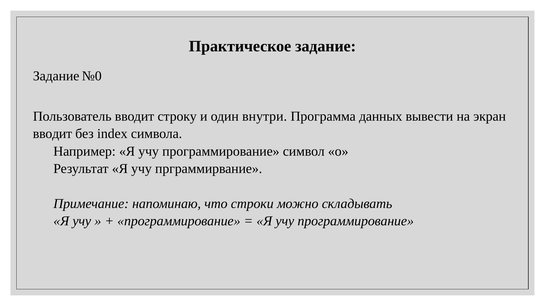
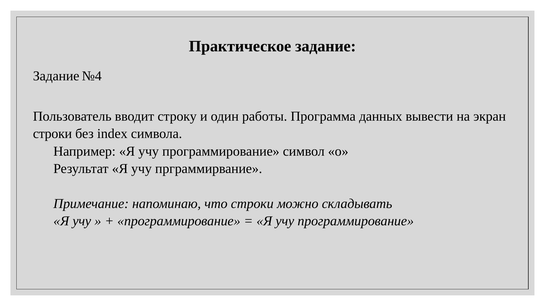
№0: №0 -> №4 (92, 76)
внутри: внутри -> работы (265, 117)
вводит: вводит -> строки (52, 134)
